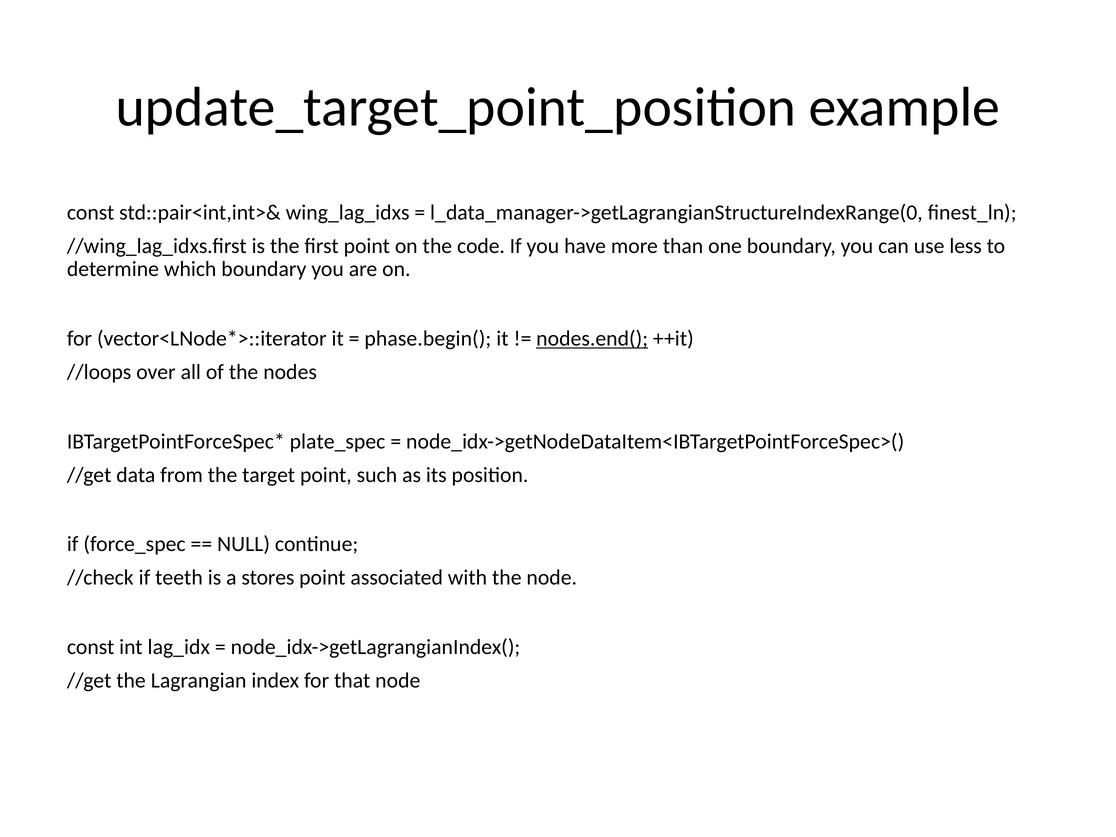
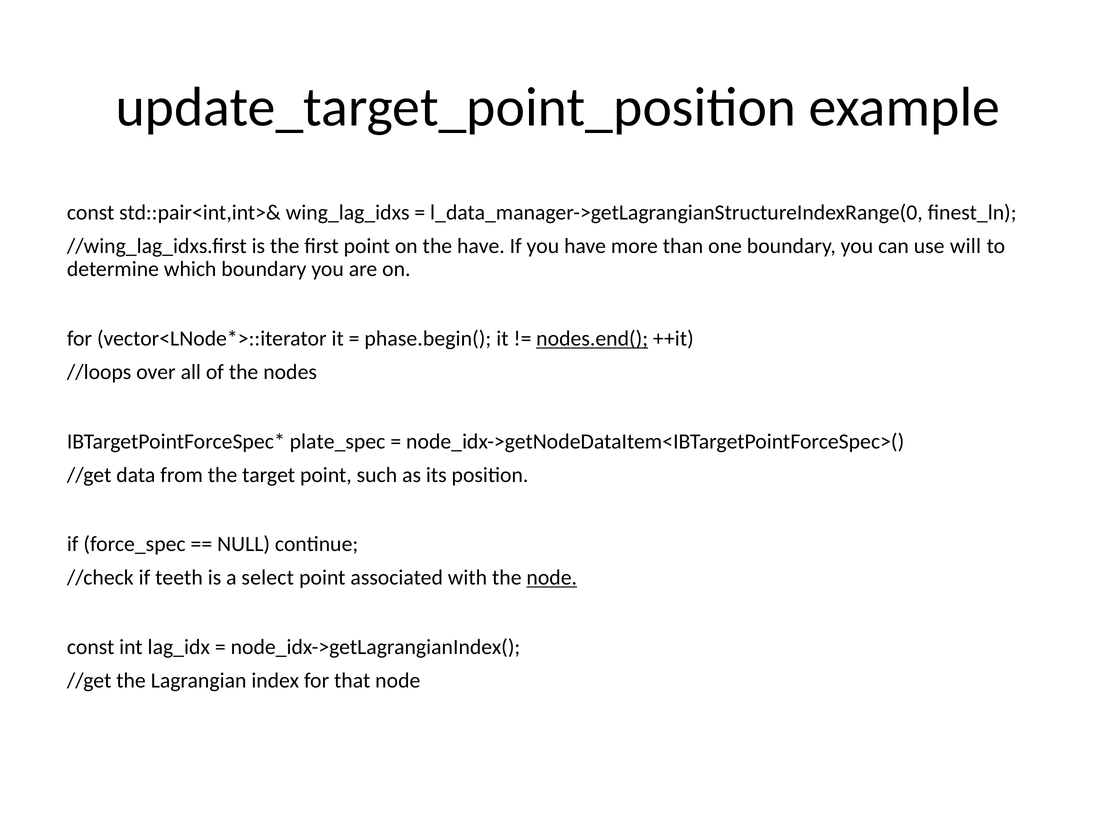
the code: code -> have (481, 246)
less: less -> will (965, 246)
stores: stores -> select (268, 578)
node underline: none -> present (552, 578)
